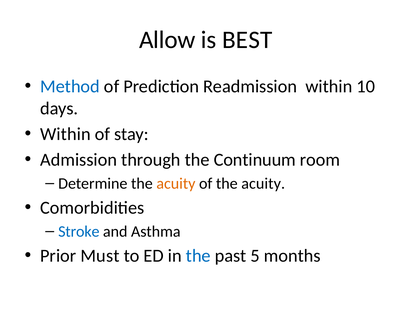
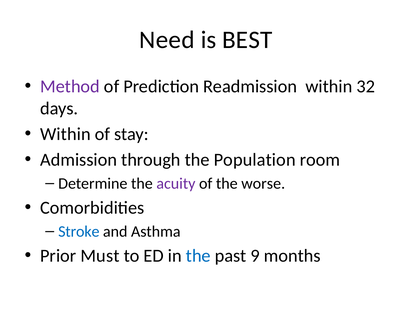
Allow: Allow -> Need (167, 40)
Method colour: blue -> purple (70, 86)
10: 10 -> 32 (366, 86)
Continuum: Continuum -> Population (255, 160)
acuity colour: orange -> purple (176, 183)
of the acuity: acuity -> worse (263, 183)
5: 5 -> 9 (255, 256)
